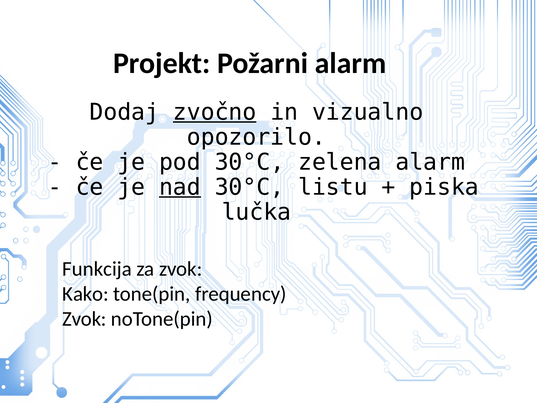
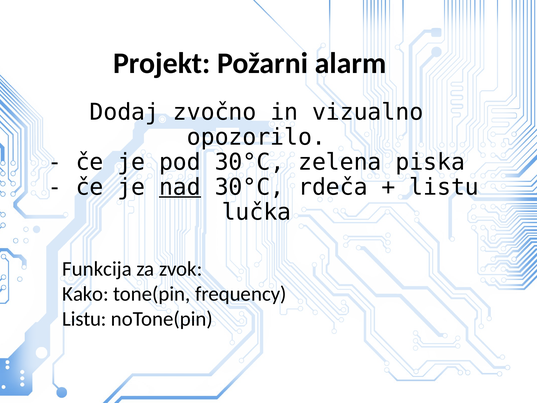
zvočno underline: present -> none (215, 112)
zelena alarm: alarm -> piska (430, 162)
listu: listu -> rdeča (333, 187)
piska: piska -> listu (444, 187)
Zvok: Zvok -> Listu (84, 319)
